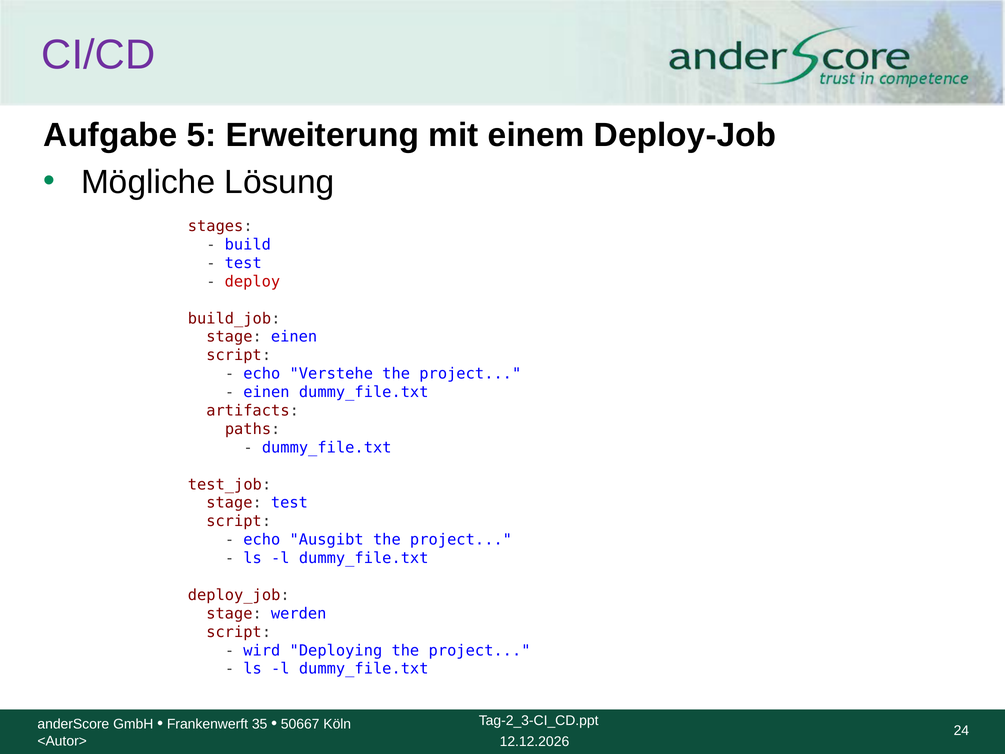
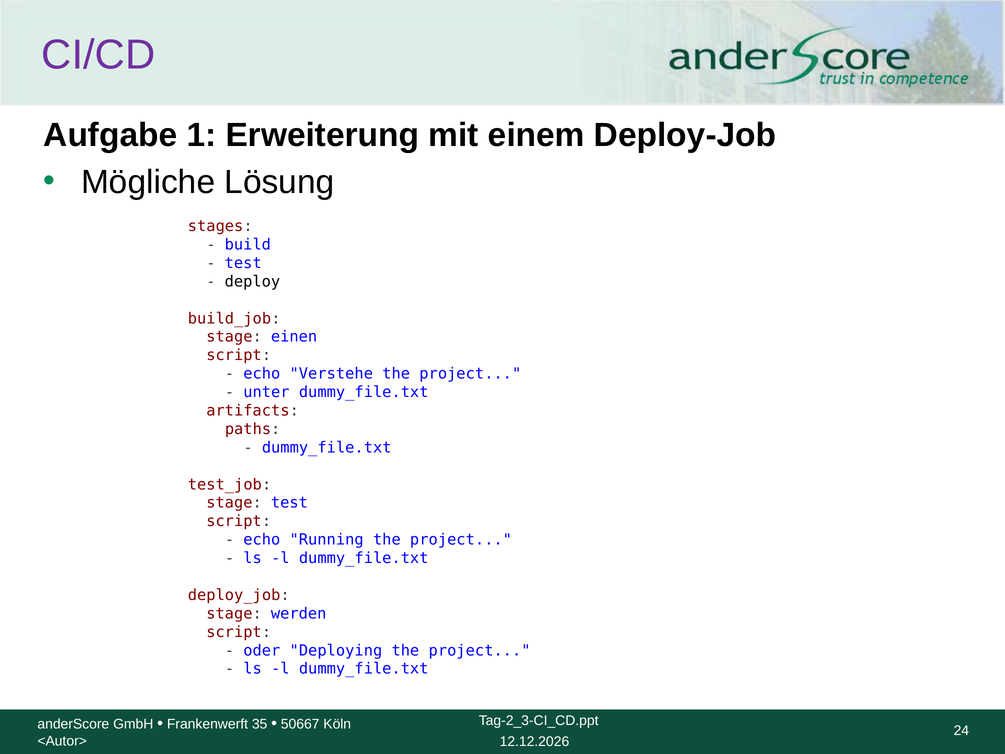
5: 5 -> 1 (201, 135)
deploy colour: red -> black (252, 281)
einen: einen -> unter (266, 392)
Ausgibt: Ausgibt -> Running (327, 540)
wird: wird -> oder (262, 650)
